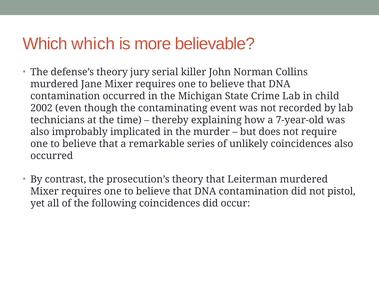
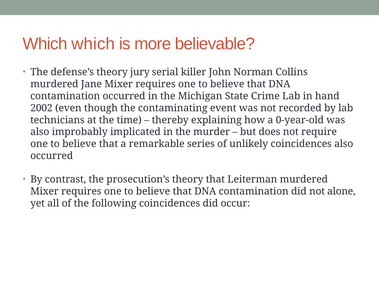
child: child -> hand (327, 96)
7-year-old: 7-year-old -> 0-year-old (300, 120)
pistol: pistol -> alone (341, 191)
